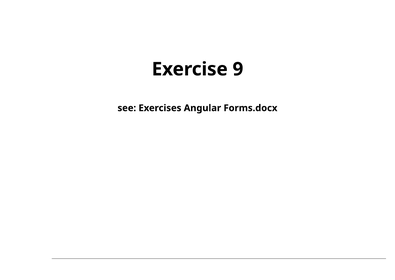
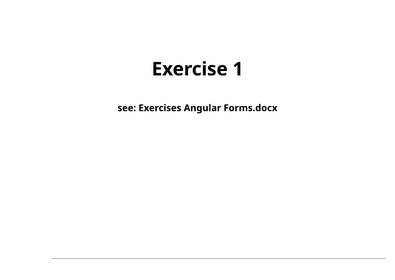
9: 9 -> 1 (238, 69)
